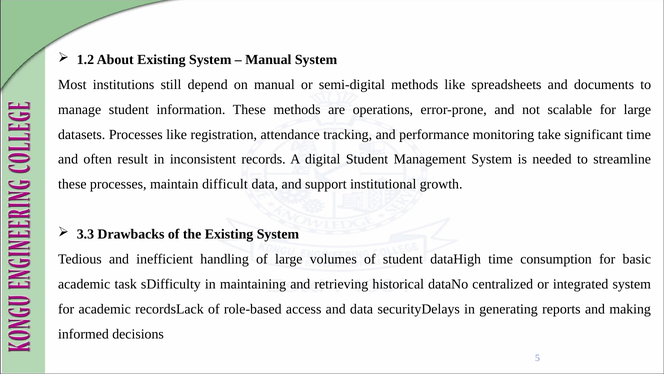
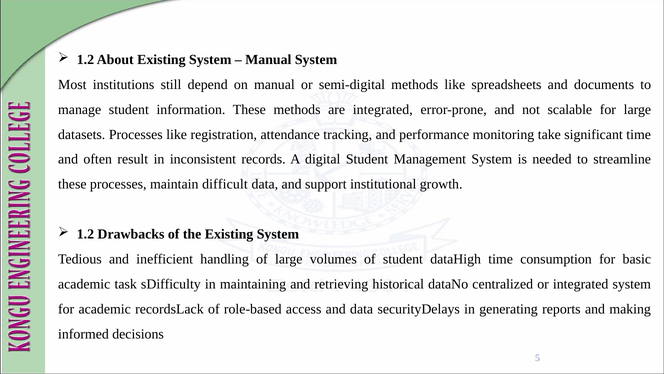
are operations: operations -> integrated (383, 109)
3.3: 3.3 -> 1.2 (85, 234)
